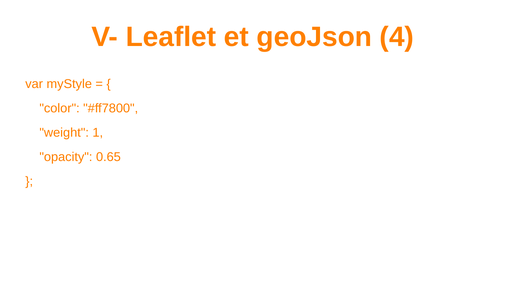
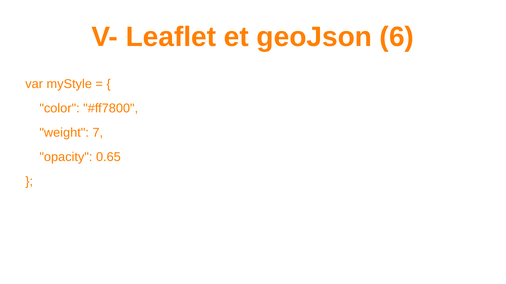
4: 4 -> 6 (397, 37)
1: 1 -> 7 (98, 133)
